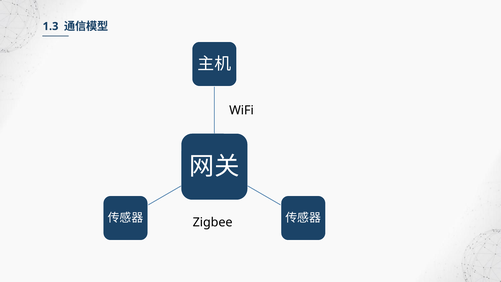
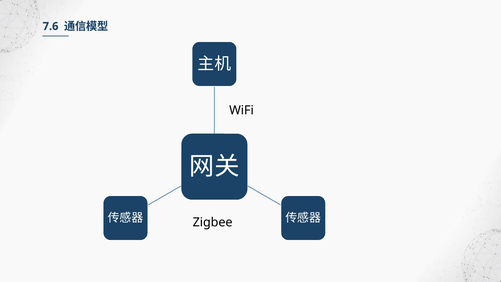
1.3: 1.3 -> 7.6 (51, 26)
